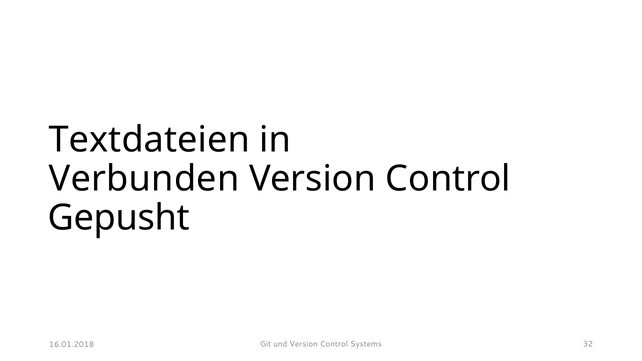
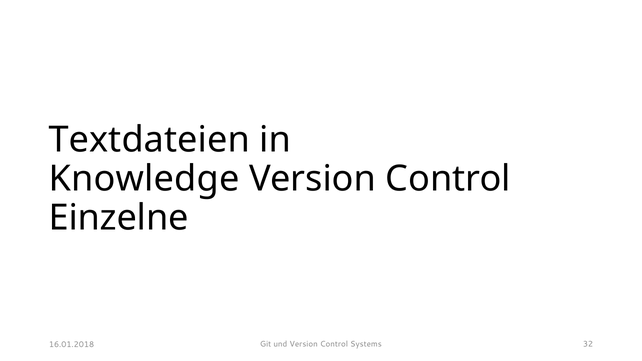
Verbunden: Verbunden -> Knowledge (144, 179)
Gepusht: Gepusht -> Einzelne (119, 218)
